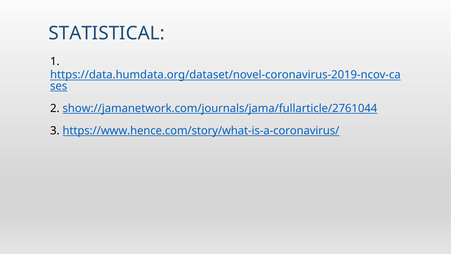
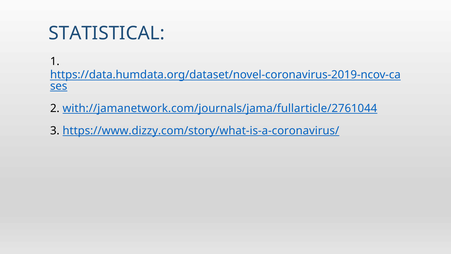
show://jamanetwork.com/journals/jama/fullarticle/2761044: show://jamanetwork.com/journals/jama/fullarticle/2761044 -> with://jamanetwork.com/journals/jama/fullarticle/2761044 (220, 108)
https://www.hence.com/story/what-is-a-coronavirus/: https://www.hence.com/story/what-is-a-coronavirus/ -> https://www.dizzy.com/story/what-is-a-coronavirus/ (201, 131)
